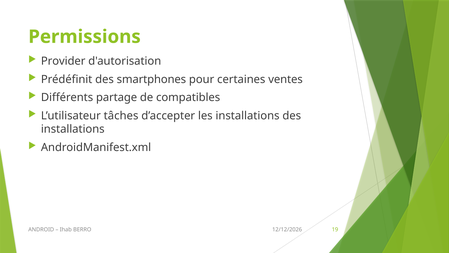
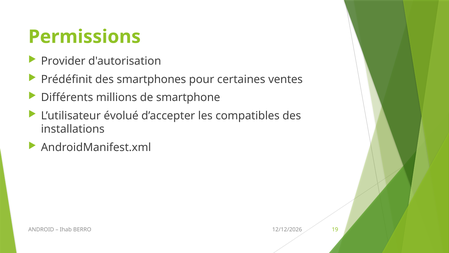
partage: partage -> millions (117, 97)
compatibles: compatibles -> smartphone (188, 97)
tâches: tâches -> évolué (121, 116)
les installations: installations -> compatibles (248, 116)
